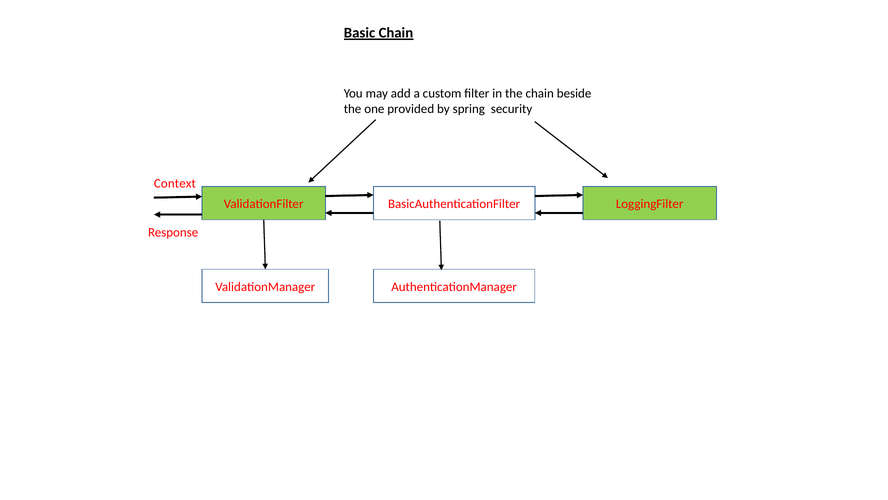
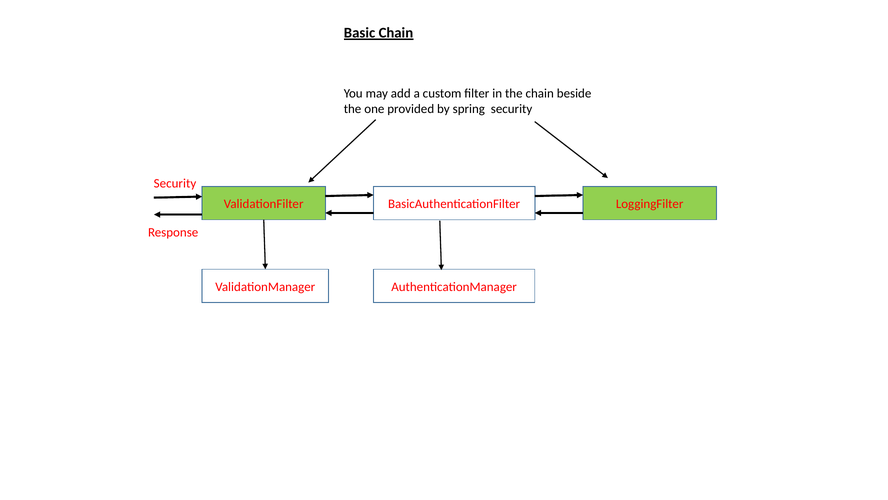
Context: Context -> Security (175, 183)
